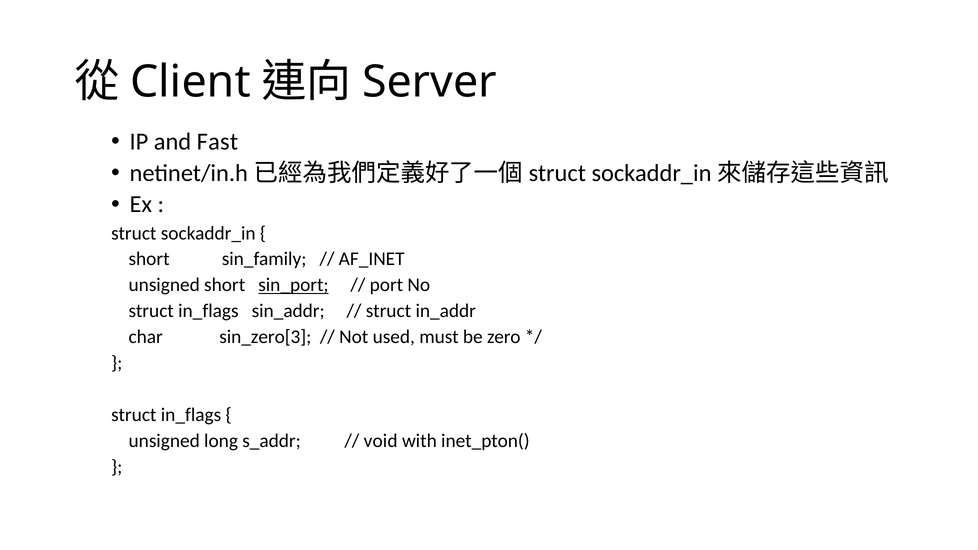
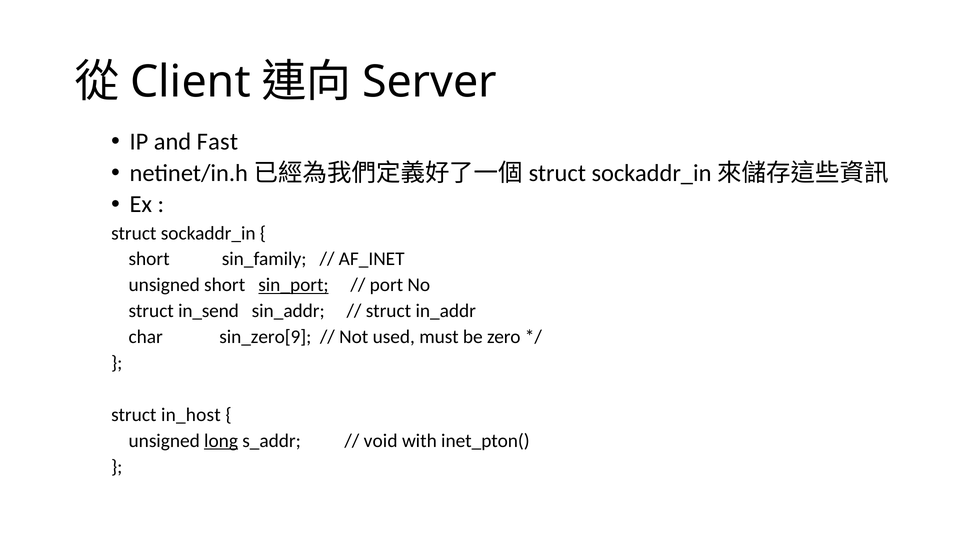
in_flags: in_flags -> in_send (208, 311)
sin_zero[3: sin_zero[3 -> sin_zero[9 (265, 337)
in_flags: in_flags -> in_host (191, 415)
long underline: none -> present (221, 441)
